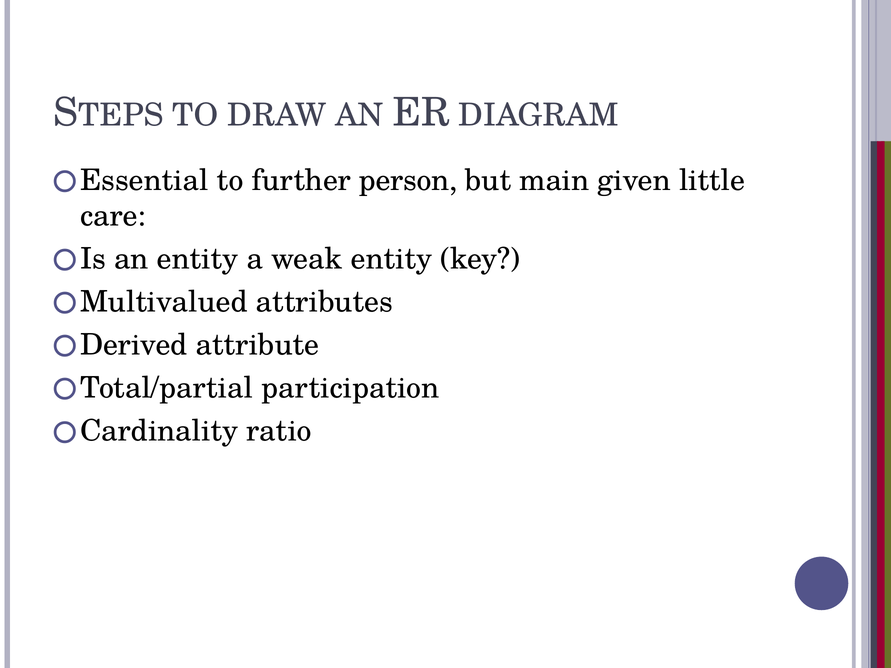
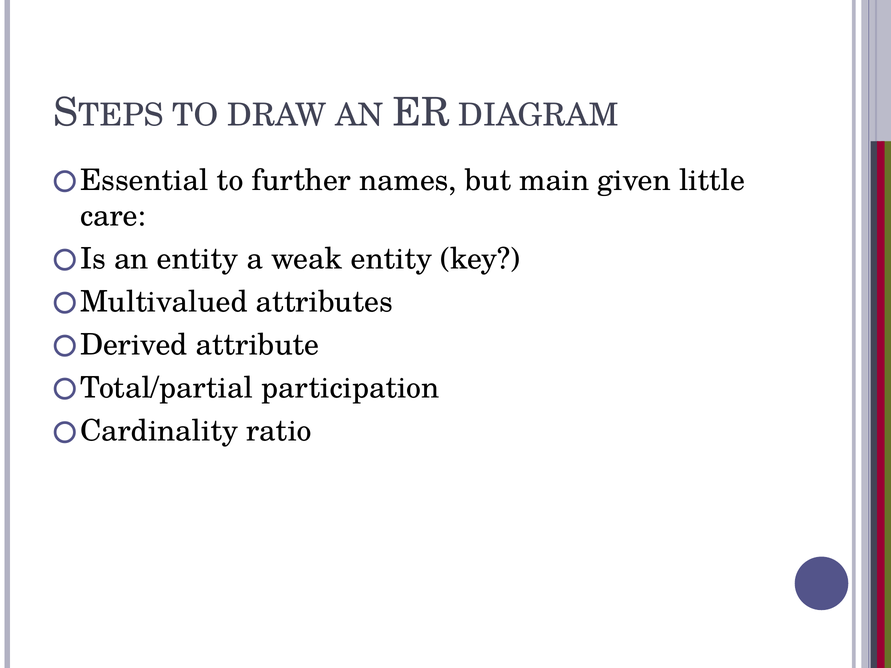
person: person -> names (408, 180)
